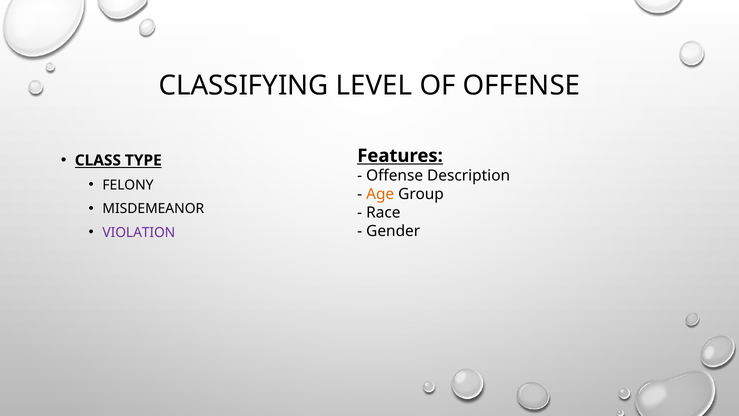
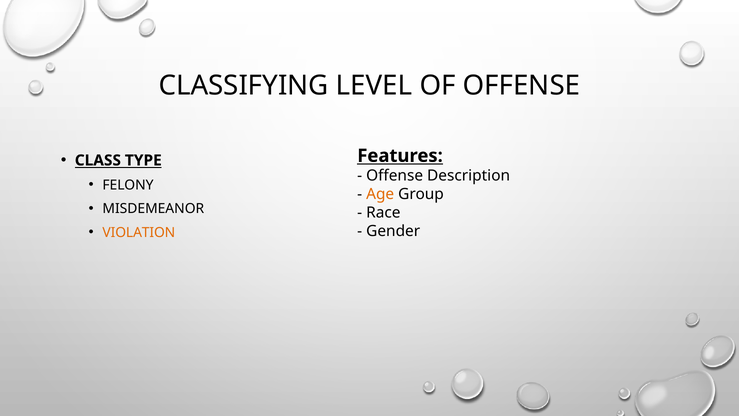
VIOLATION colour: purple -> orange (139, 232)
